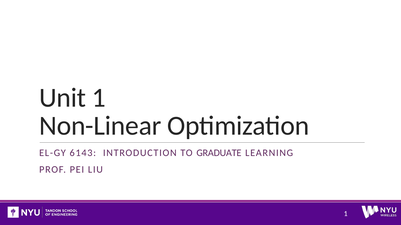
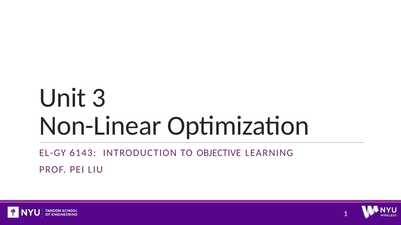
Unit 1: 1 -> 3 (99, 98)
GRADUATE: GRADUATE -> OBJECTIVE (219, 153)
